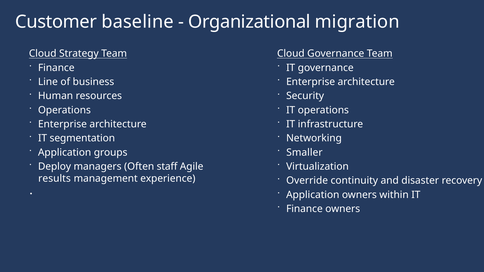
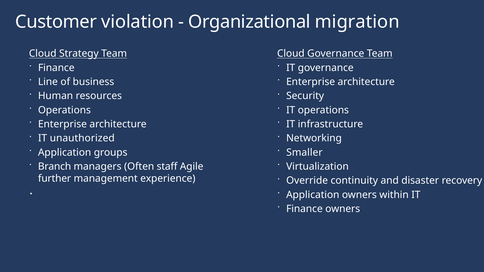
baseline: baseline -> violation (138, 22)
segmentation: segmentation -> unauthorized (82, 138)
Deploy: Deploy -> Branch (55, 167)
results: results -> further (55, 179)
